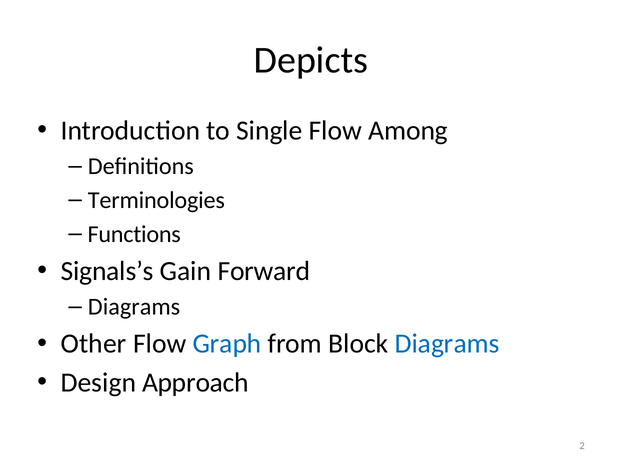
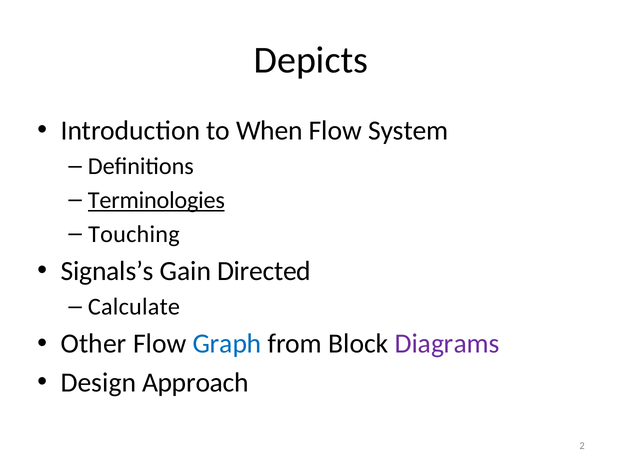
Single: Single -> When (269, 130)
Among: Among -> System (408, 130)
Terminologies underline: none -> present (156, 200)
Functions: Functions -> Touching (134, 234)
Forward: Forward -> Directed (264, 271)
Diagrams: Diagrams -> Calculate (134, 307)
Diagrams colour: blue -> purple (447, 343)
